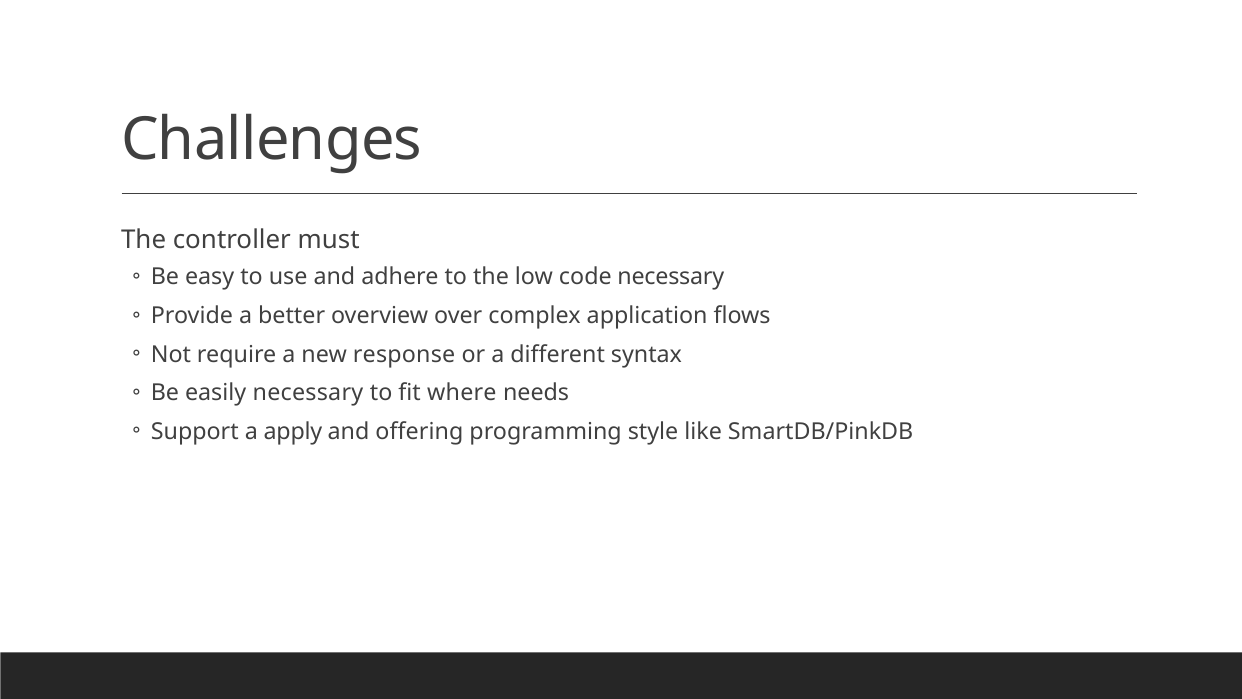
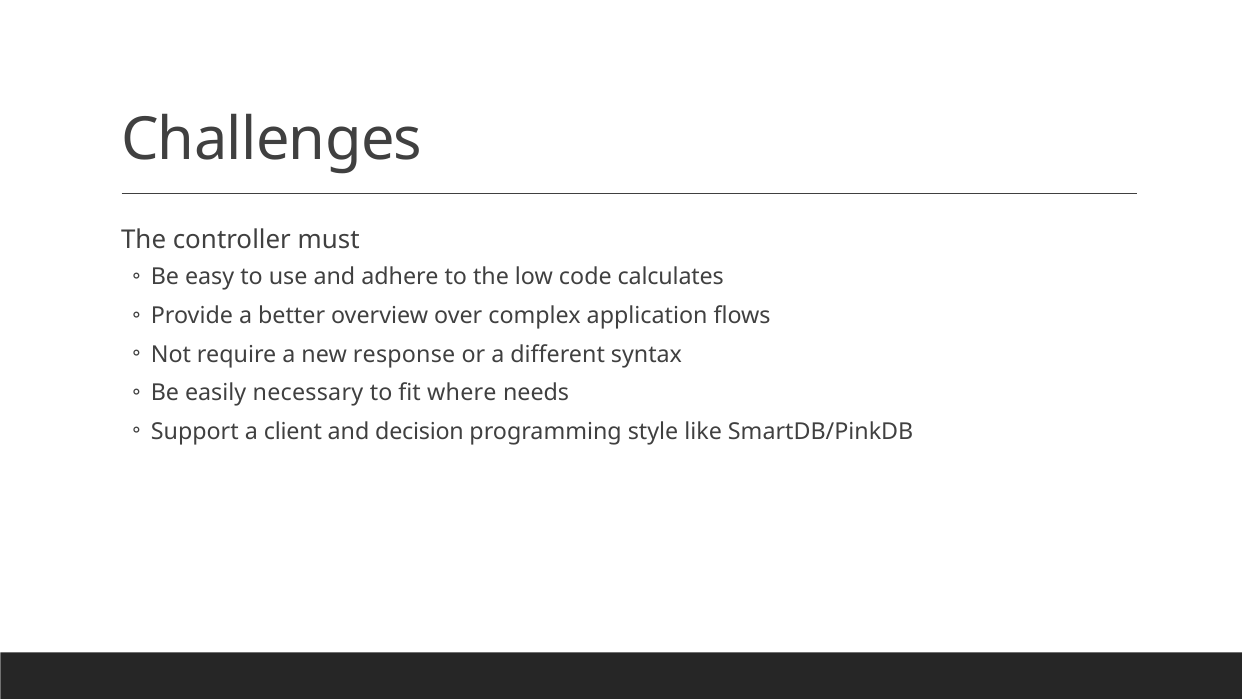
code necessary: necessary -> calculates (671, 277)
apply: apply -> client (293, 431)
offering: offering -> decision (420, 431)
